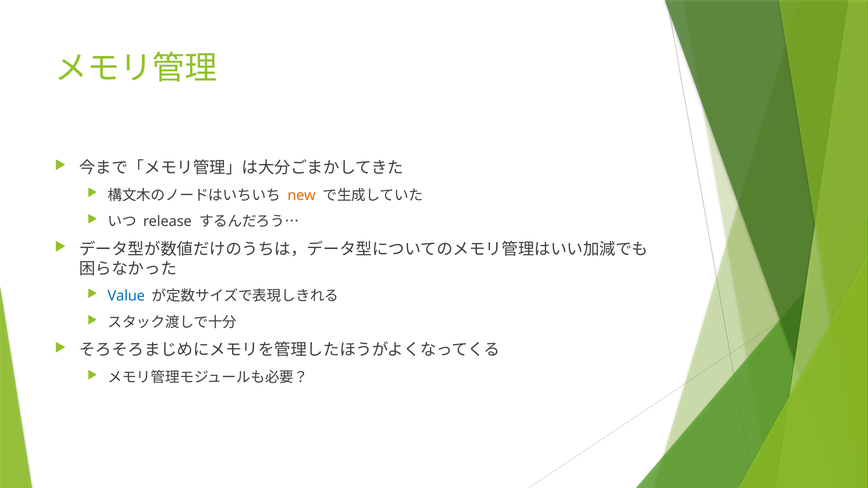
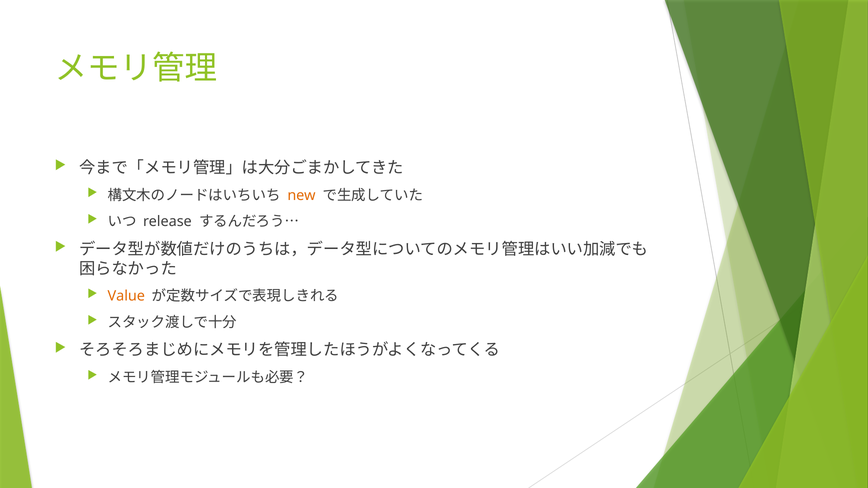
Value colour: blue -> orange (126, 296)
